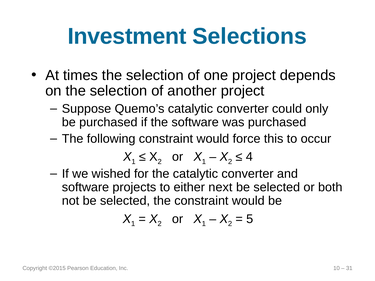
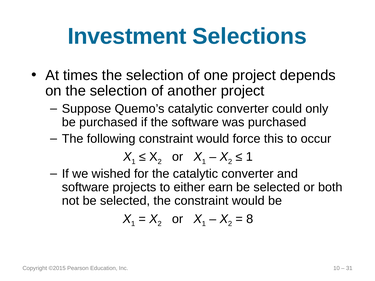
4: 4 -> 1 (249, 157)
next: next -> earn (221, 187)
5: 5 -> 8 (250, 219)
